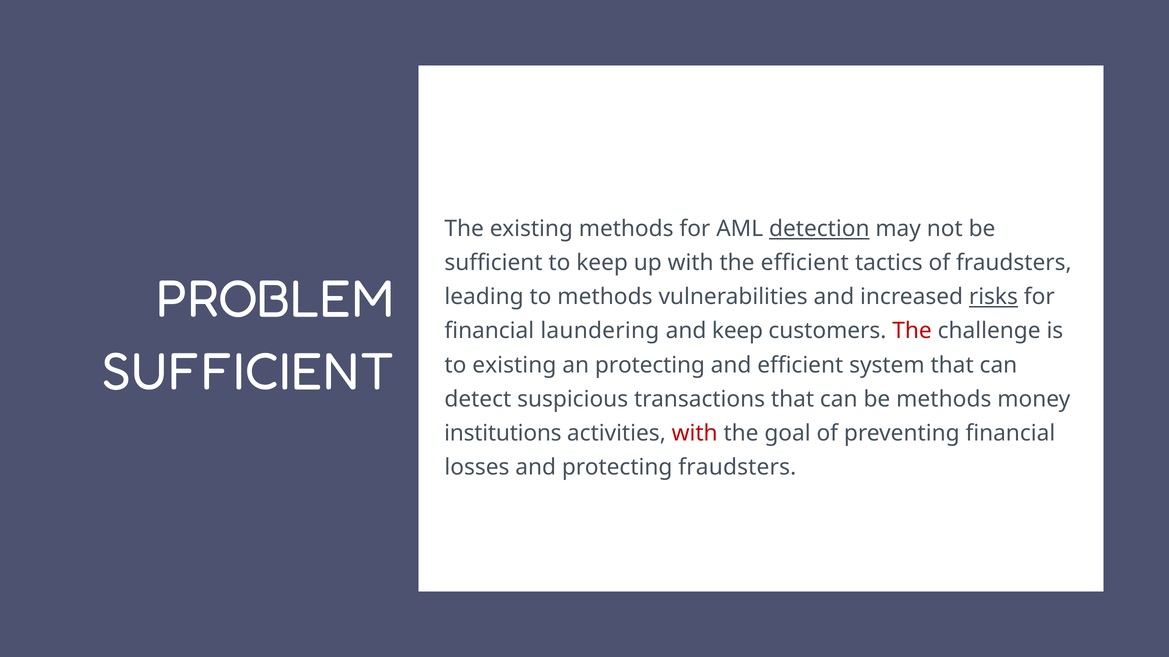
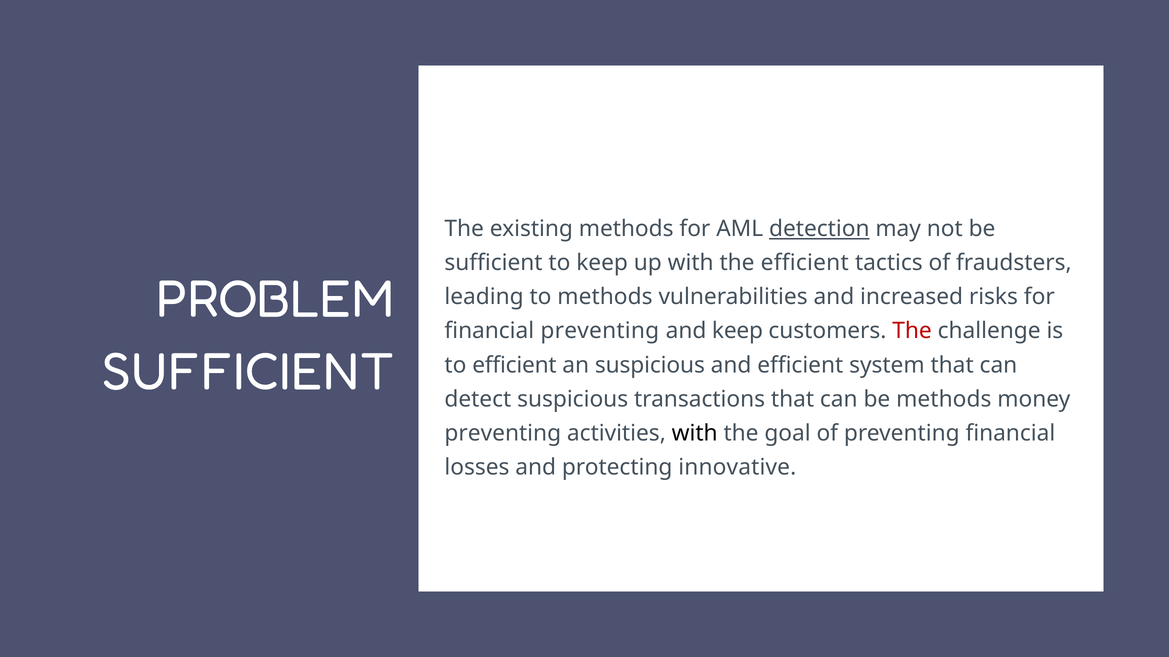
risks underline: present -> none (993, 297)
financial laundering: laundering -> preventing (600, 331)
to existing: existing -> efficient (514, 365)
an protecting: protecting -> suspicious (650, 365)
institutions: institutions -> preventing (503, 434)
with colour: red -> black (695, 434)
protecting fraudsters: fraudsters -> innovative (737, 468)
